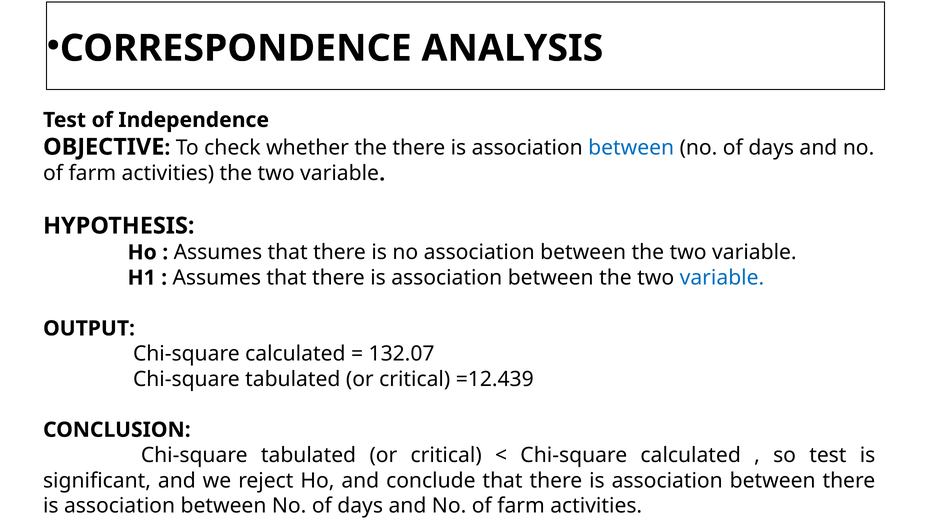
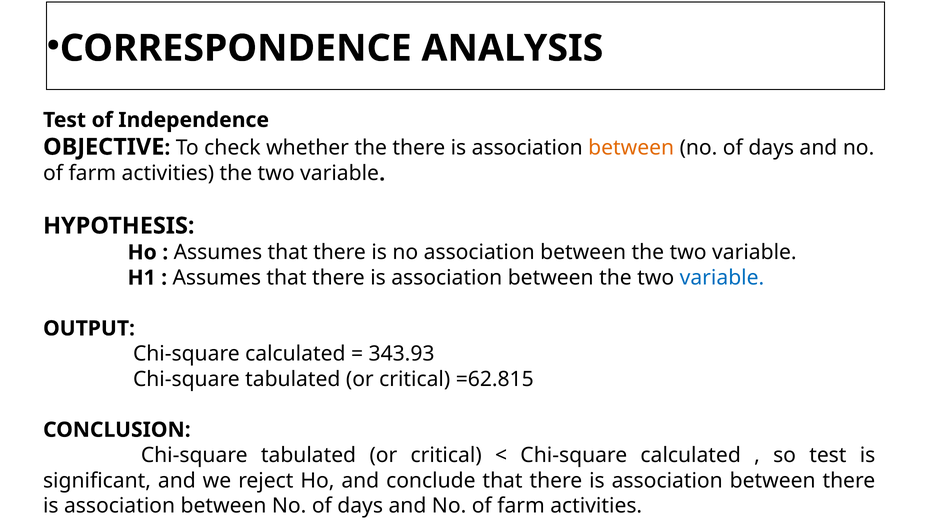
between colour: blue -> orange (631, 148)
132.07: 132.07 -> 343.93 (402, 354)
=12.439: =12.439 -> =62.815 (495, 379)
